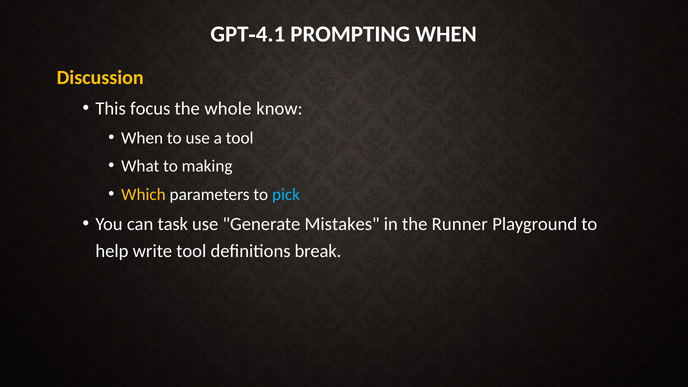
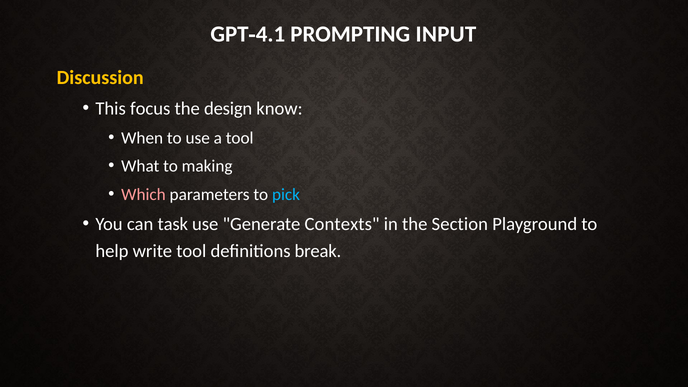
PROMPTING WHEN: WHEN -> INPUT (446, 34)
whole: whole -> design (228, 109)
Which colour: yellow -> pink (143, 195)
Mistakes: Mistakes -> Contexts (342, 224)
Runner: Runner -> Section (460, 224)
